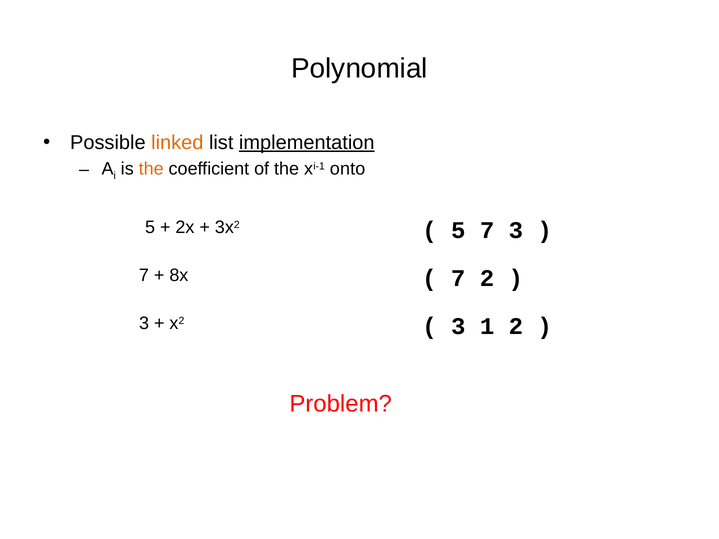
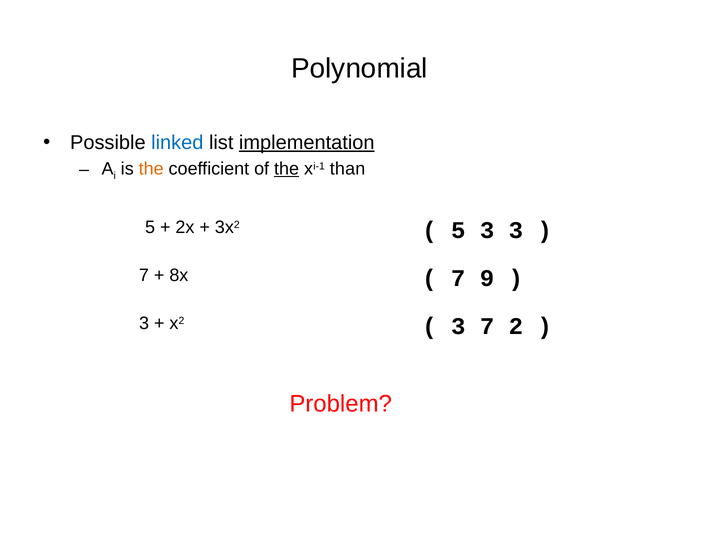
linked colour: orange -> blue (177, 143)
the underline: none -> present (287, 169)
onto: onto -> than (348, 169)
5 7: 7 -> 3 (487, 231)
7 2: 2 -> 9 (487, 279)
3 1: 1 -> 7 (487, 326)
